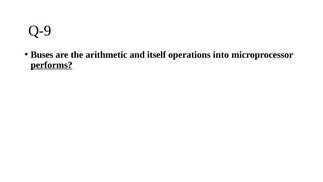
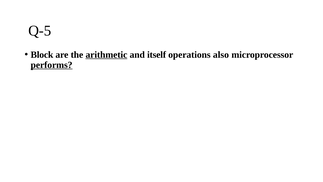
Q-9: Q-9 -> Q-5 (40, 31)
Buses: Buses -> Block (42, 55)
arithmetic underline: none -> present (106, 55)
into: into -> also (221, 55)
